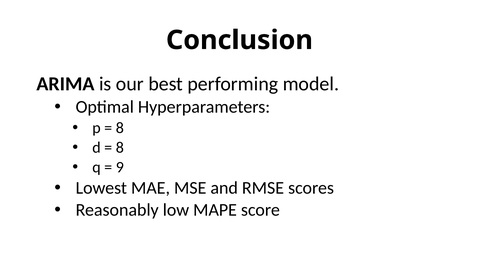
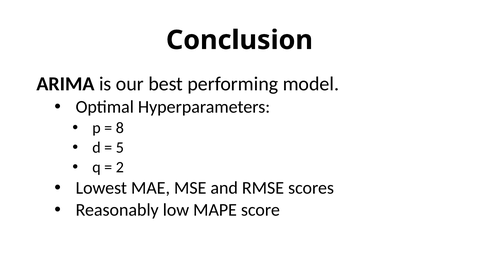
8: 8 -> 5 (120, 148)
9: 9 -> 2 (120, 167)
